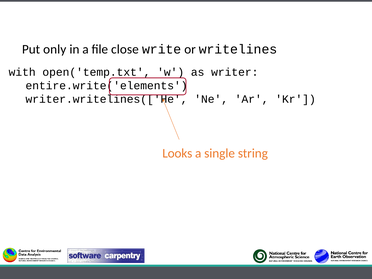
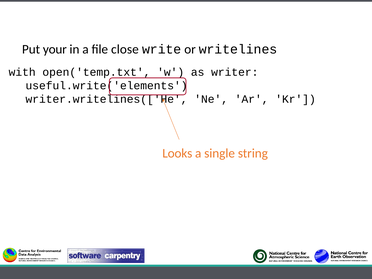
only: only -> your (55, 49)
entire.write('elements: entire.write('elements -> useful.write('elements (107, 86)
